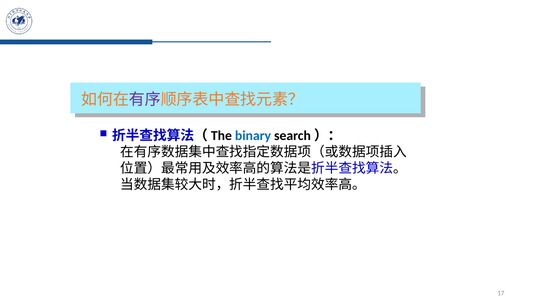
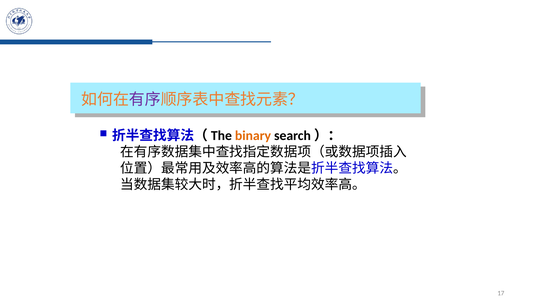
binary colour: blue -> orange (253, 136)
